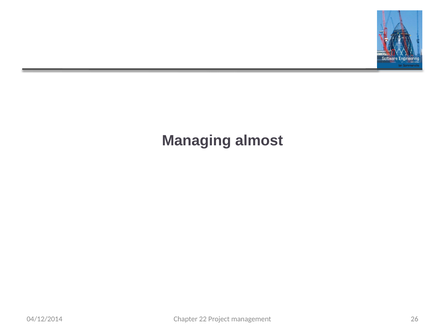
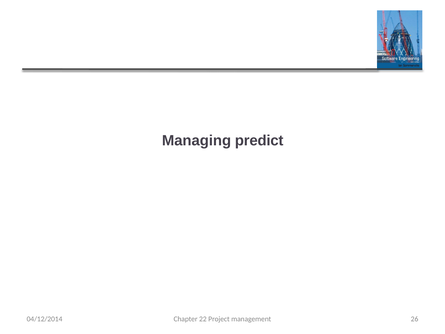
almost: almost -> predict (259, 141)
